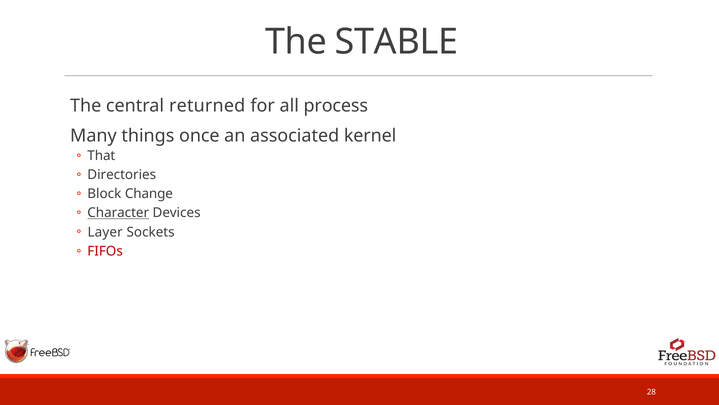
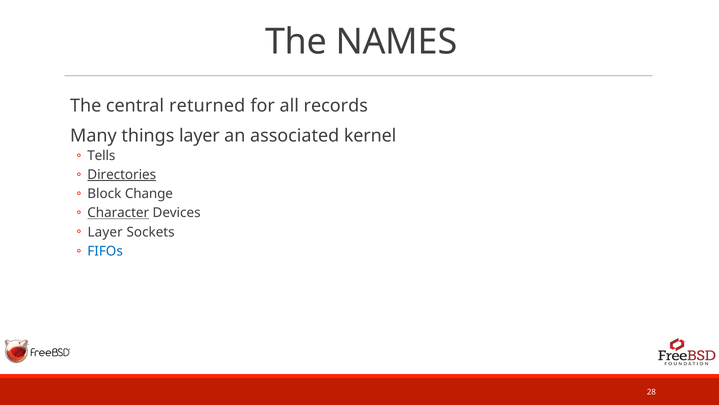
STABLE: STABLE -> NAMES (396, 42)
process: process -> records (336, 106)
things once: once -> layer (199, 135)
That: That -> Tells (101, 155)
Directories underline: none -> present (122, 175)
FIFOs colour: red -> blue (105, 251)
